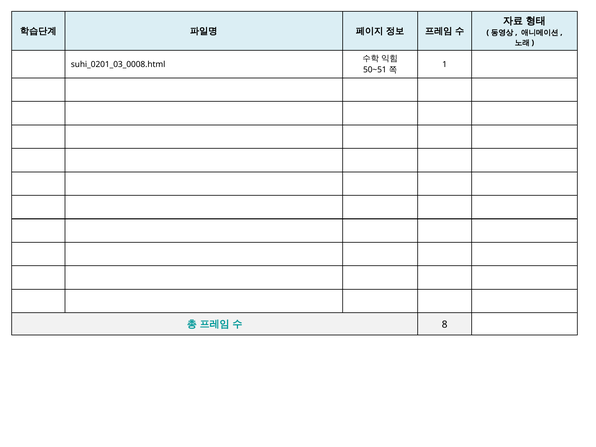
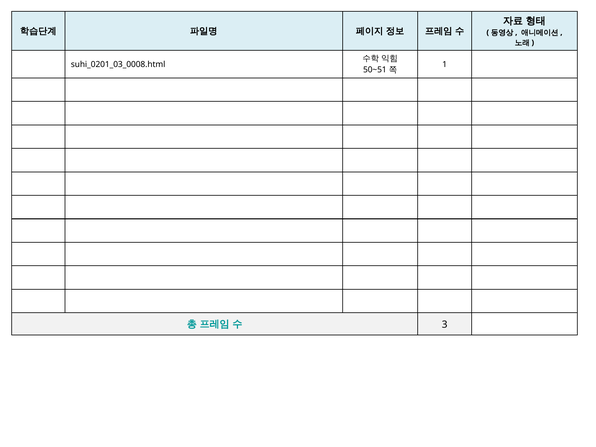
8: 8 -> 3 (445, 325)
